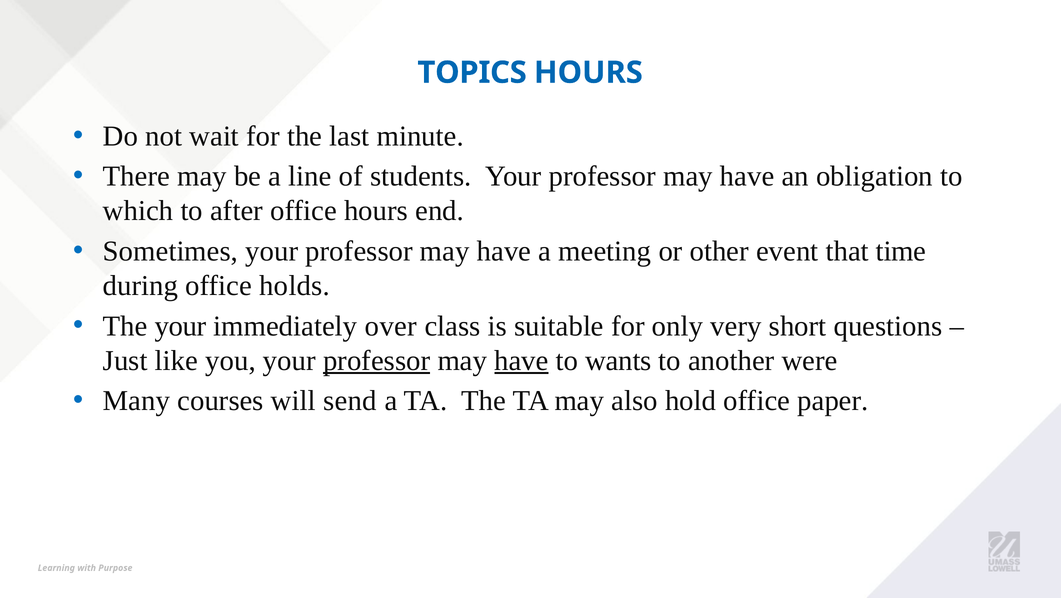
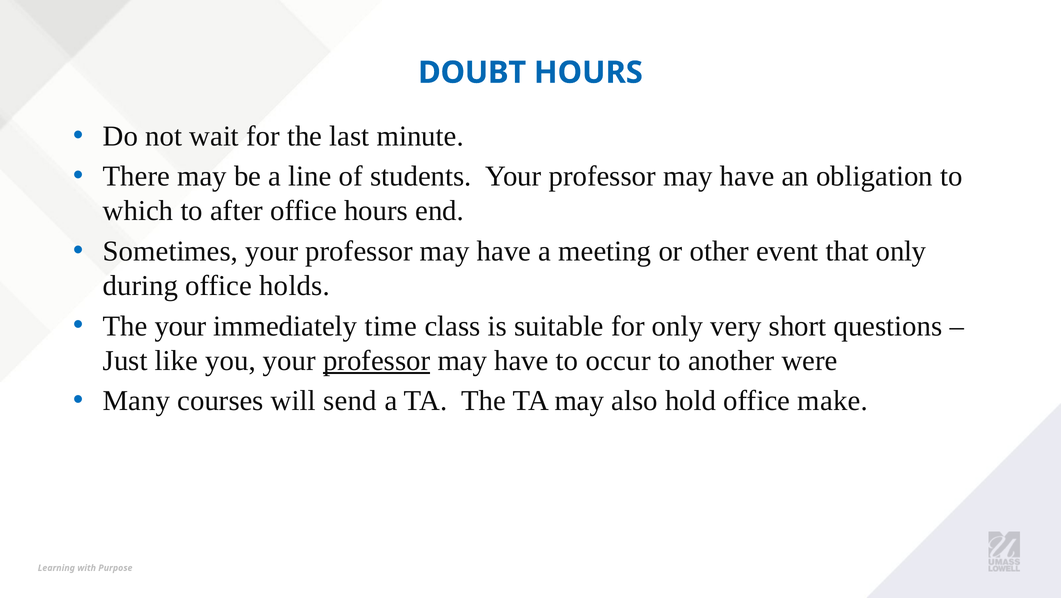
TOPICS: TOPICS -> DOUBT (472, 73)
that time: time -> only (901, 251)
over: over -> time (391, 326)
have underline: present -> none (521, 361)
wants: wants -> occur (618, 361)
paper: paper -> make (833, 401)
